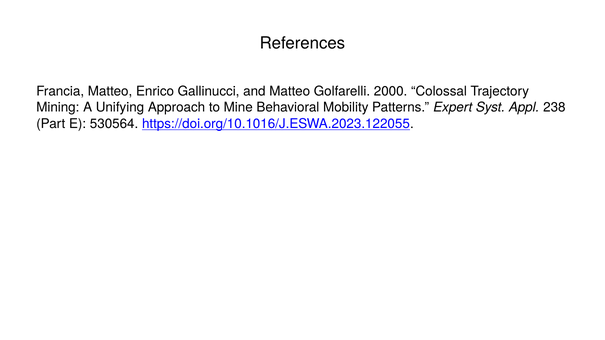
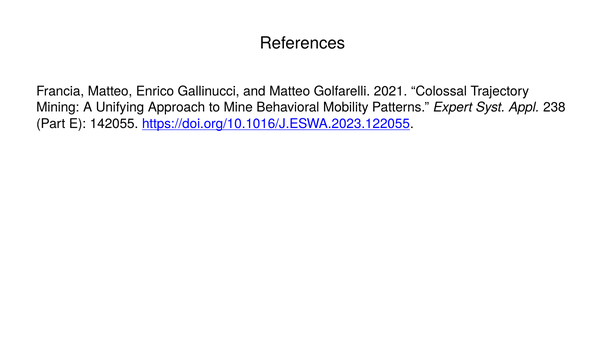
2000: 2000 -> 2021 (391, 91)
530564: 530564 -> 142055 (114, 124)
